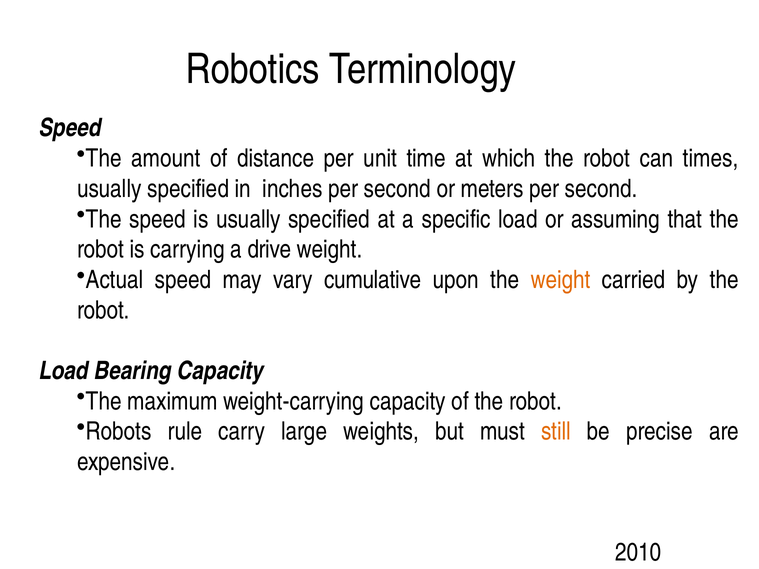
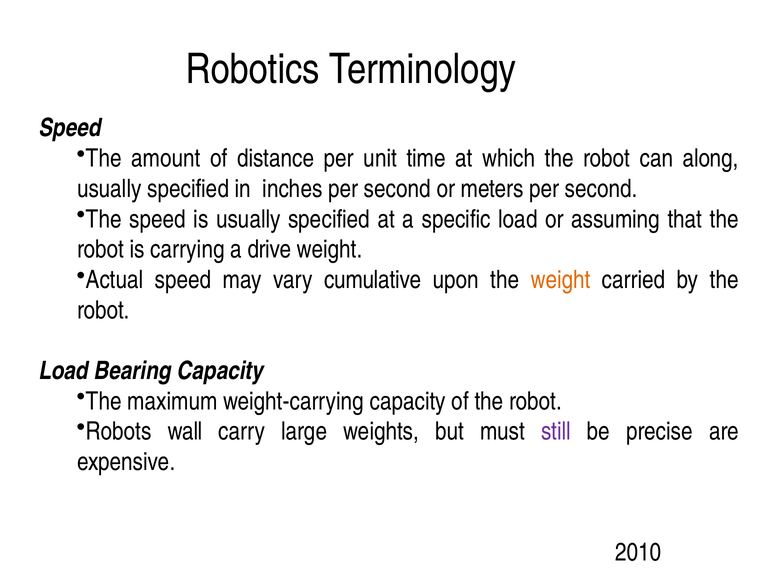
times: times -> along (711, 159)
rule: rule -> wall (185, 432)
still colour: orange -> purple (556, 432)
